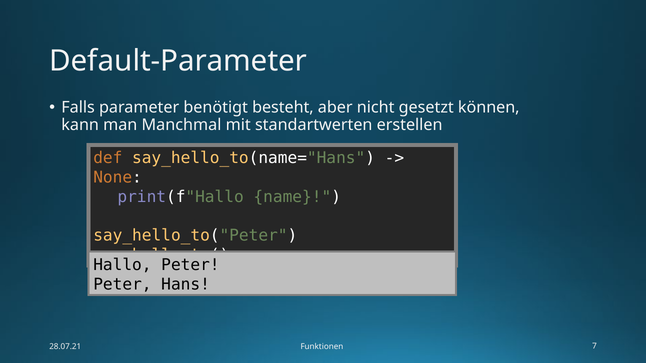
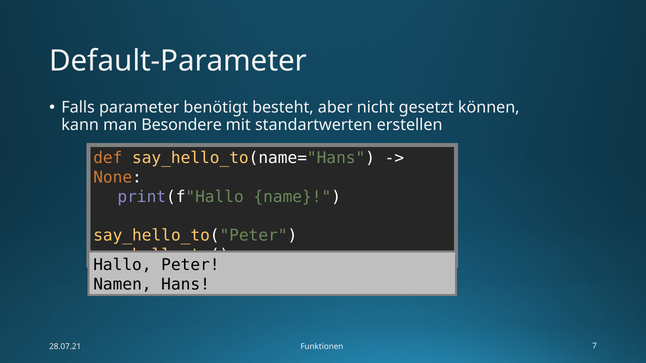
Manchmal: Manchmal -> Besondere (182, 125)
Peter: Peter -> Namen (122, 284)
